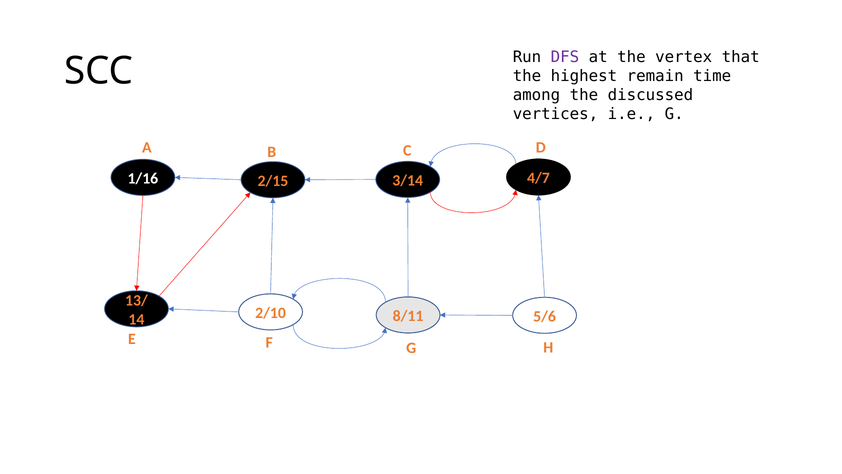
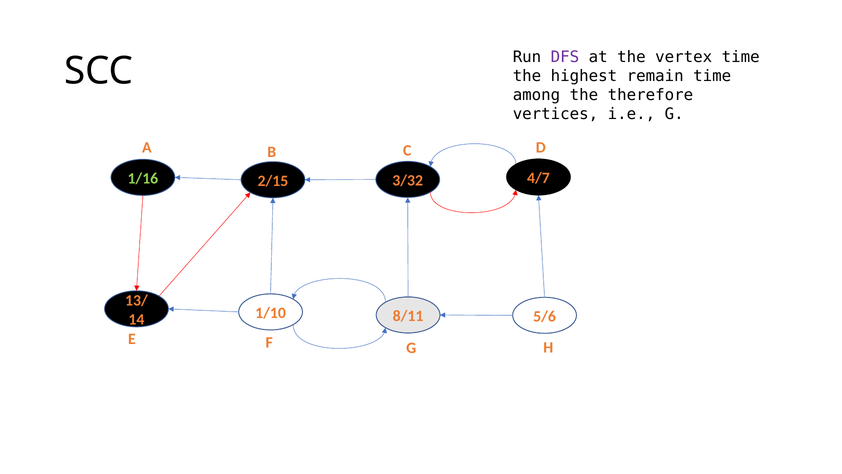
vertex that: that -> time (741, 57)
discussed: discussed -> therefore (650, 95)
1/16 colour: white -> light green (143, 178)
3/14: 3/14 -> 3/32 (408, 180)
2/10: 2/10 -> 1/10 (271, 313)
